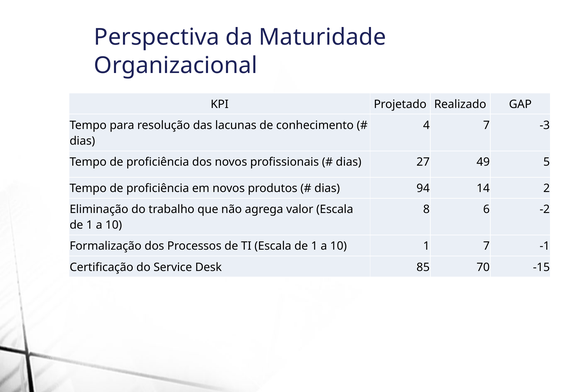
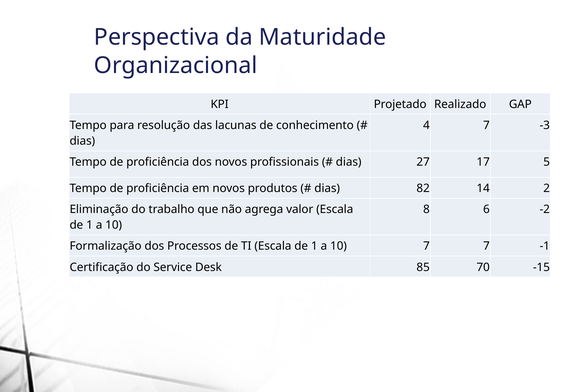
49: 49 -> 17 (483, 162)
94: 94 -> 82 (423, 188)
10 1: 1 -> 7 (426, 246)
